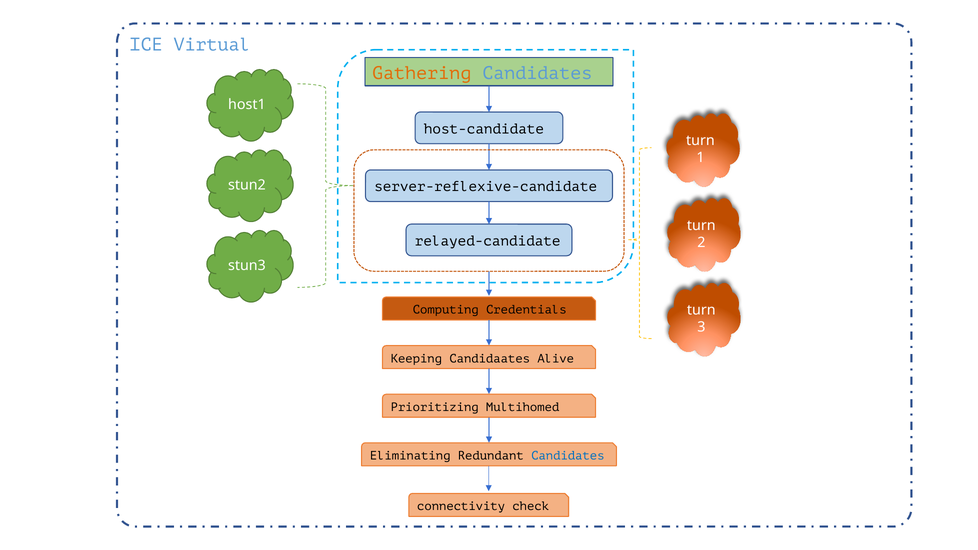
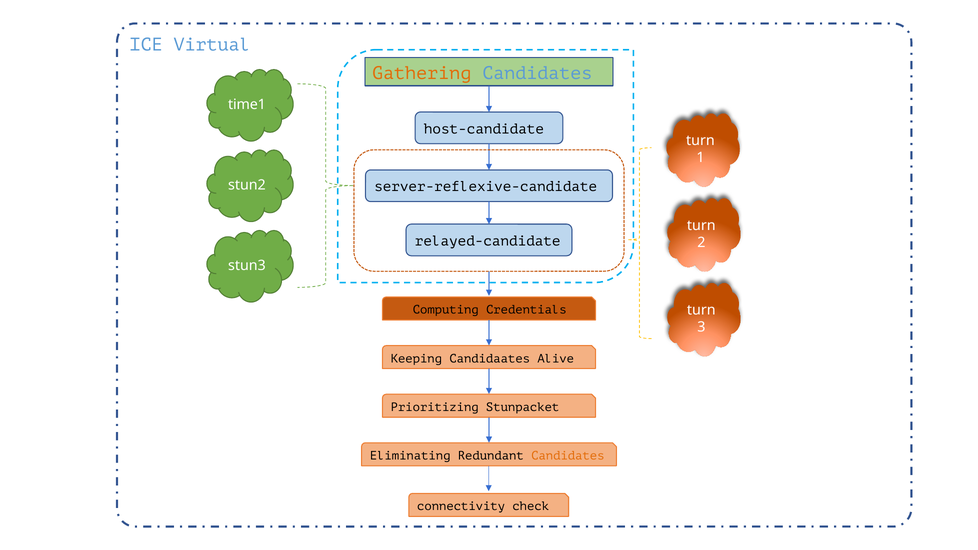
host1: host1 -> time1 (247, 104)
Multihomed: Multihomed -> Stunpacket (523, 407)
Candidates colour: blue -> orange (568, 456)
